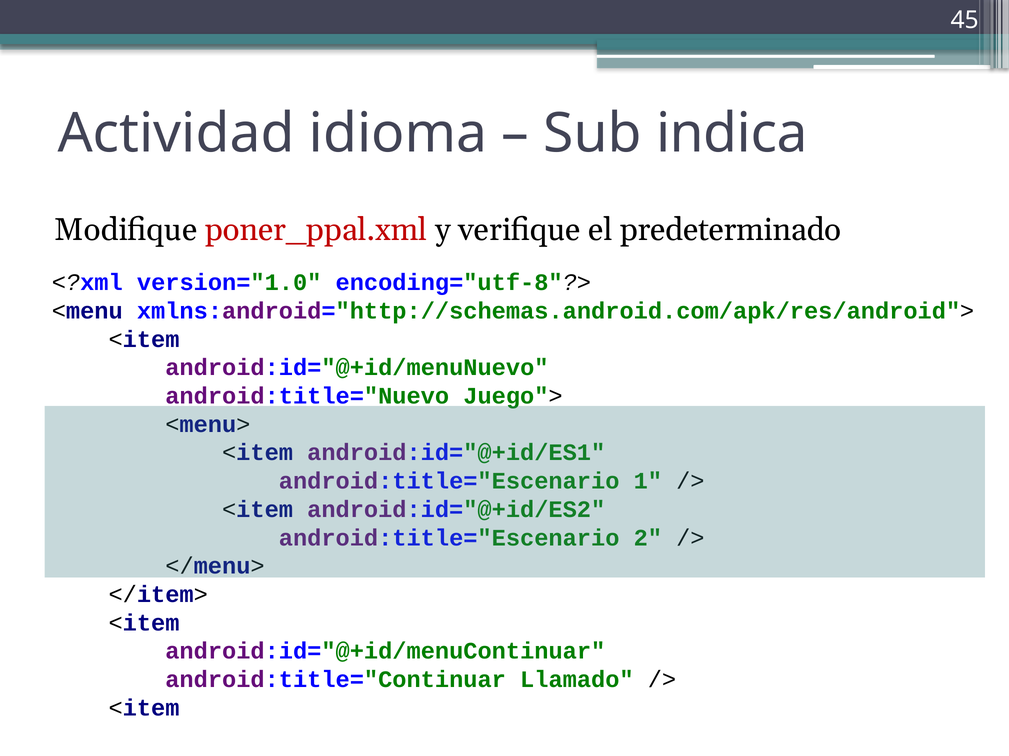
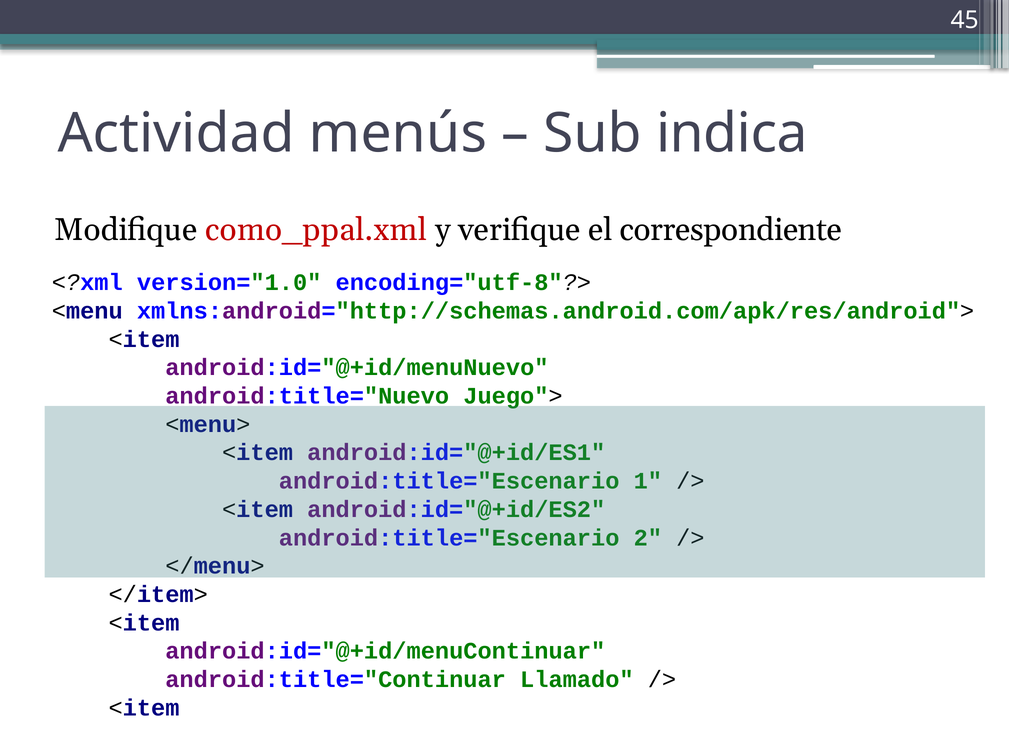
idioma: idioma -> menús (398, 134)
poner_ppal.xml: poner_ppal.xml -> como_ppal.xml (316, 230)
predeterminado: predeterminado -> correspondiente (731, 230)
